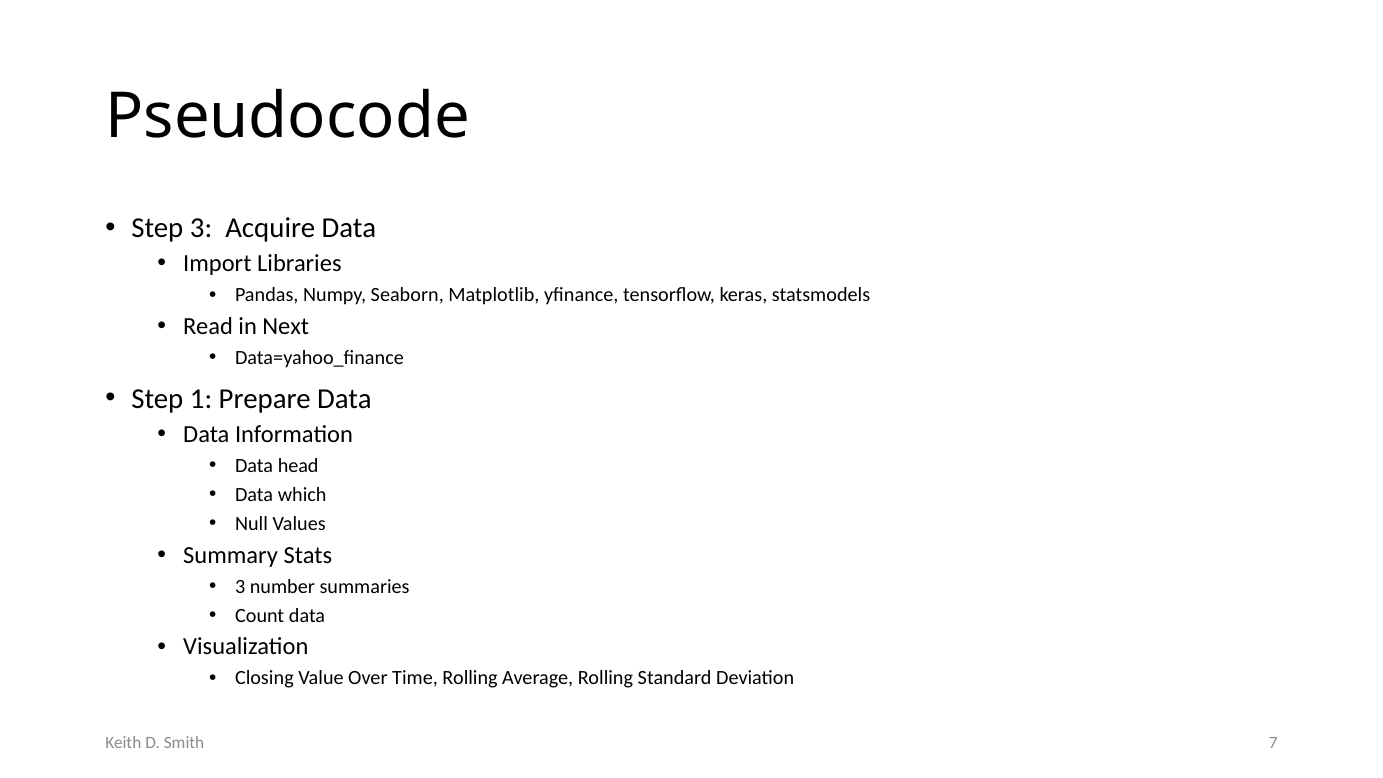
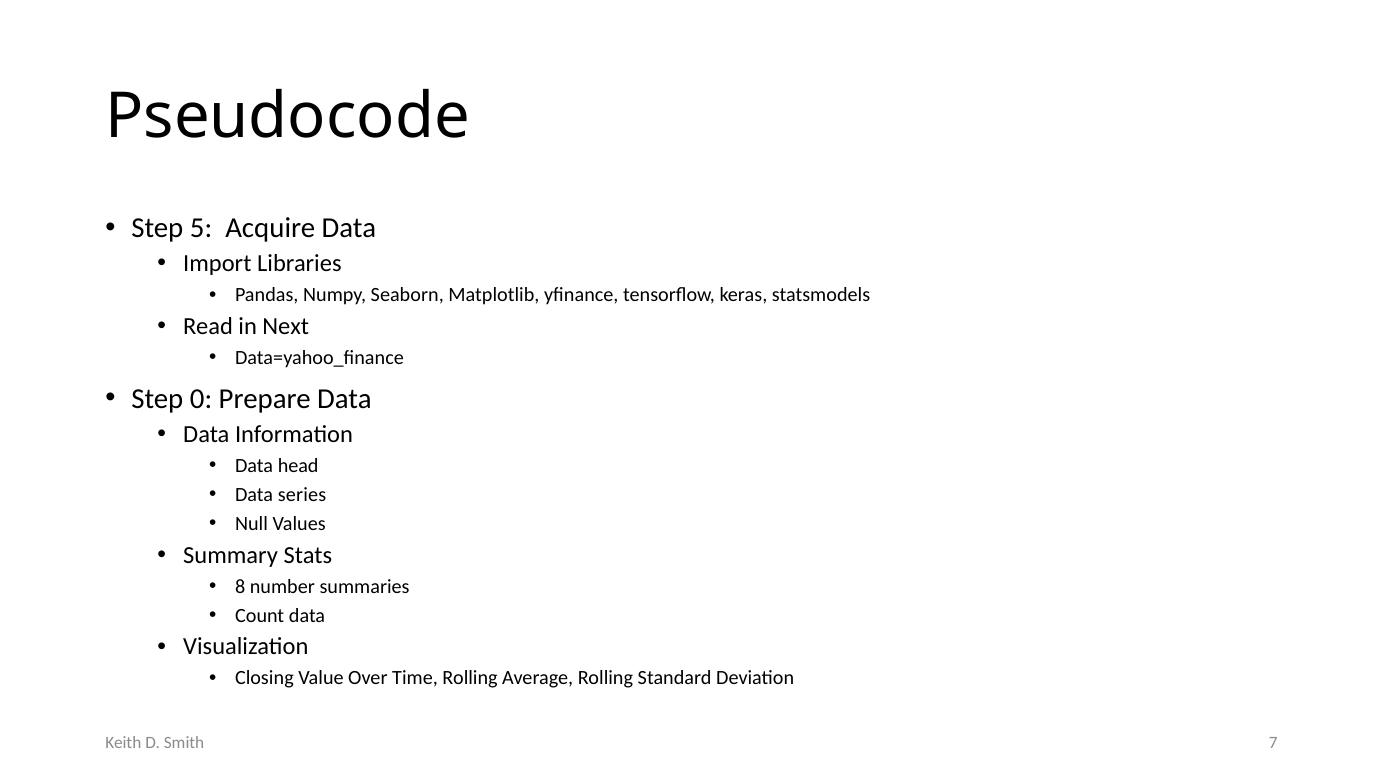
Step 3: 3 -> 5 (201, 228)
1: 1 -> 0 (201, 398)
which: which -> series (302, 495)
3: 3 -> 8 (240, 586)
